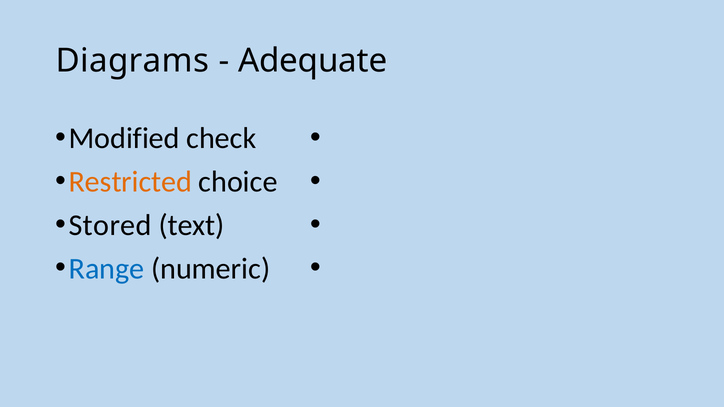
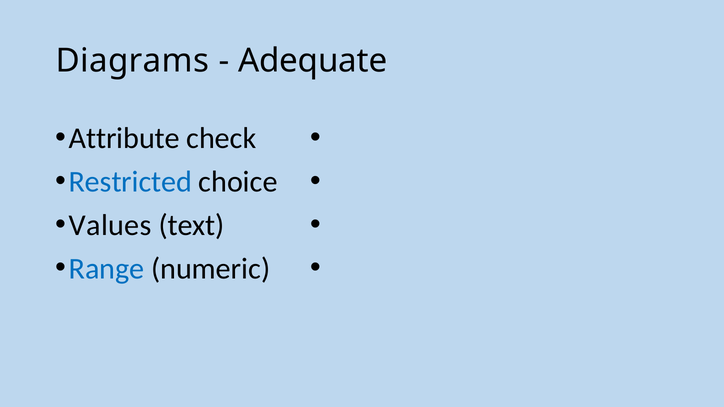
Modified: Modified -> Attribute (124, 139)
Restricted colour: orange -> blue (130, 182)
Stored: Stored -> Values (110, 225)
